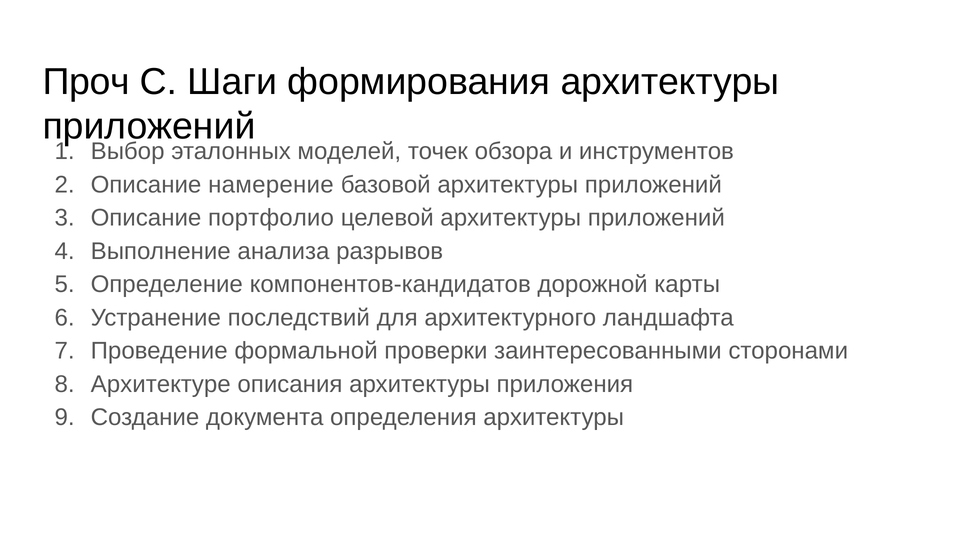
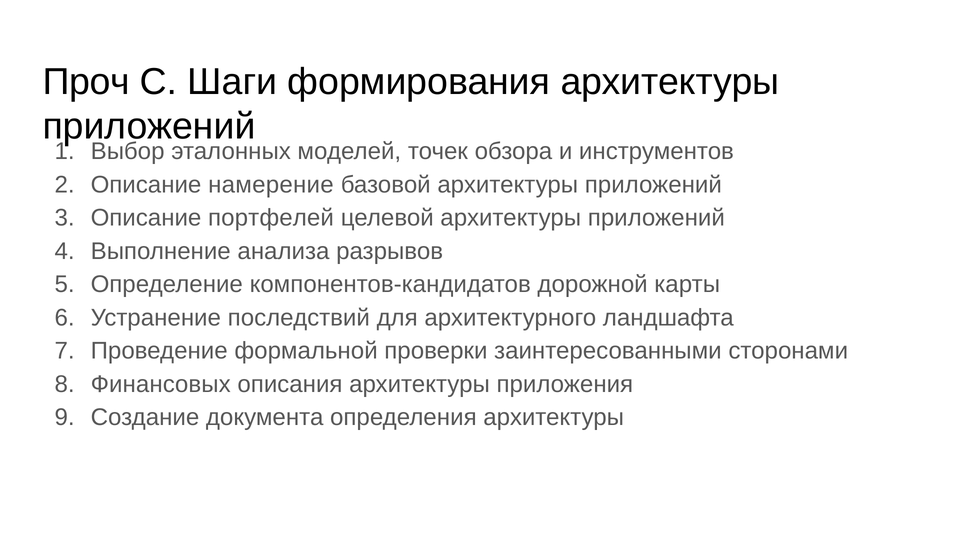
портфолио: портфолио -> портфелей (271, 218)
Архитектуре: Архитектуре -> Финансовых (161, 384)
